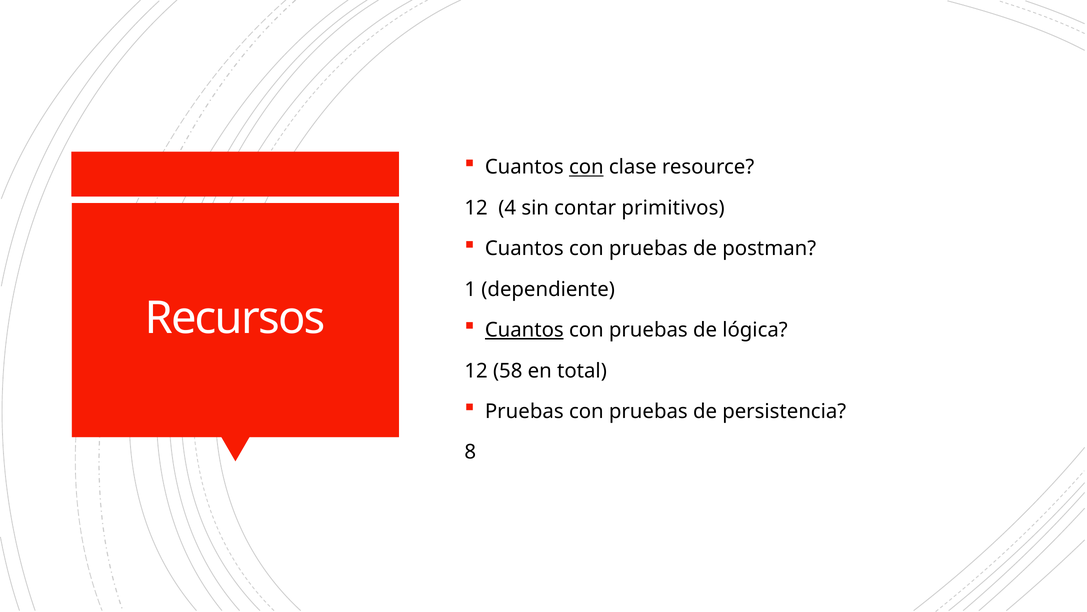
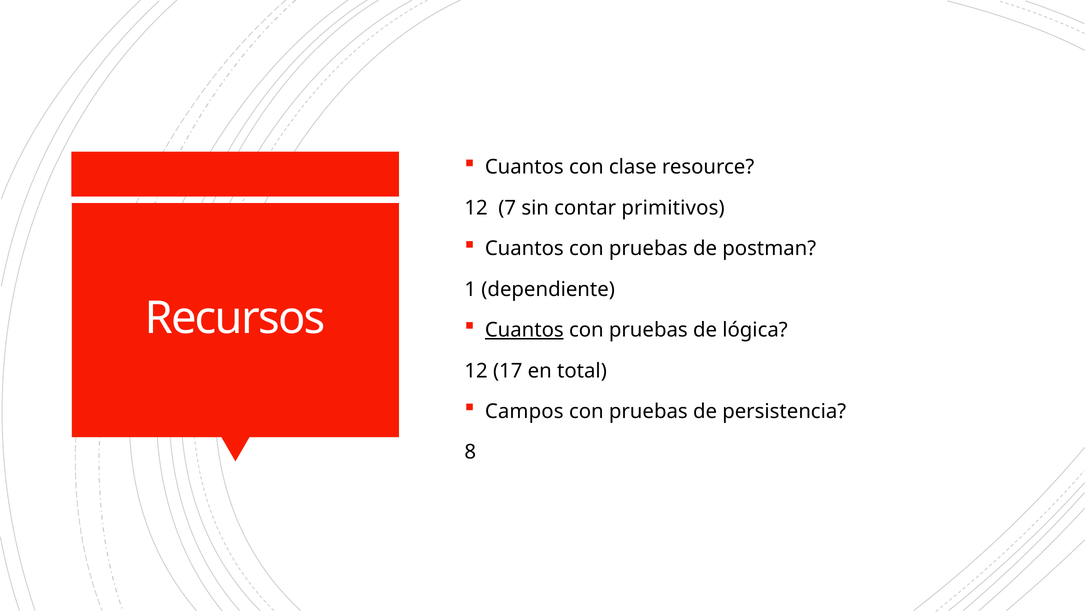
con underline: present -> none (586, 167)
4: 4 -> 7 (507, 208)
58: 58 -> 17 (508, 370)
Pruebas: Pruebas -> Campos (524, 411)
